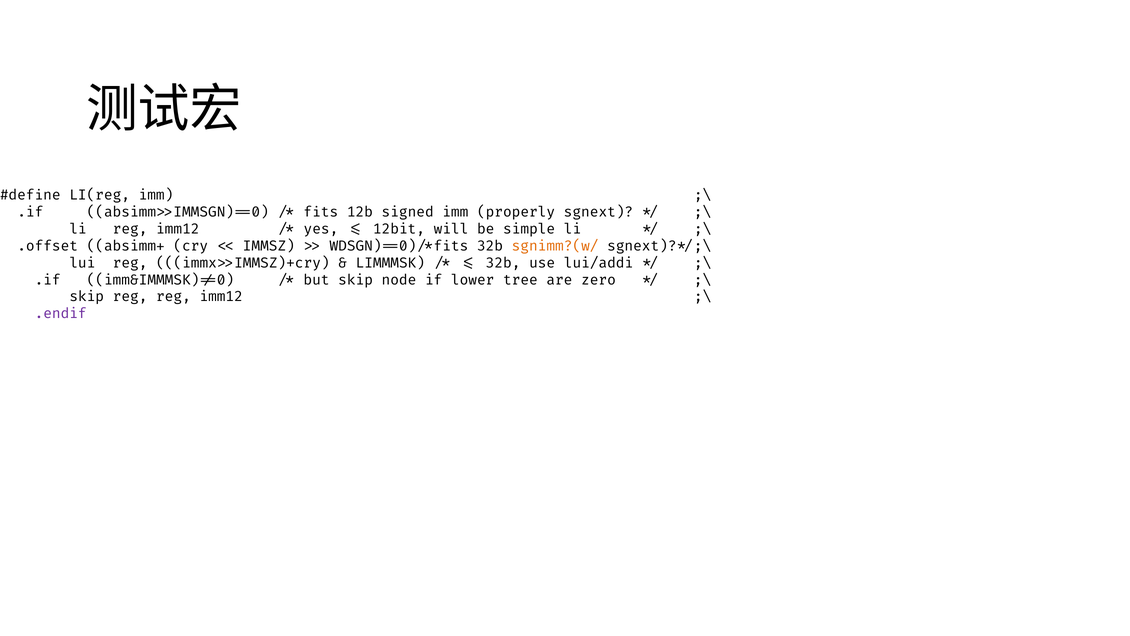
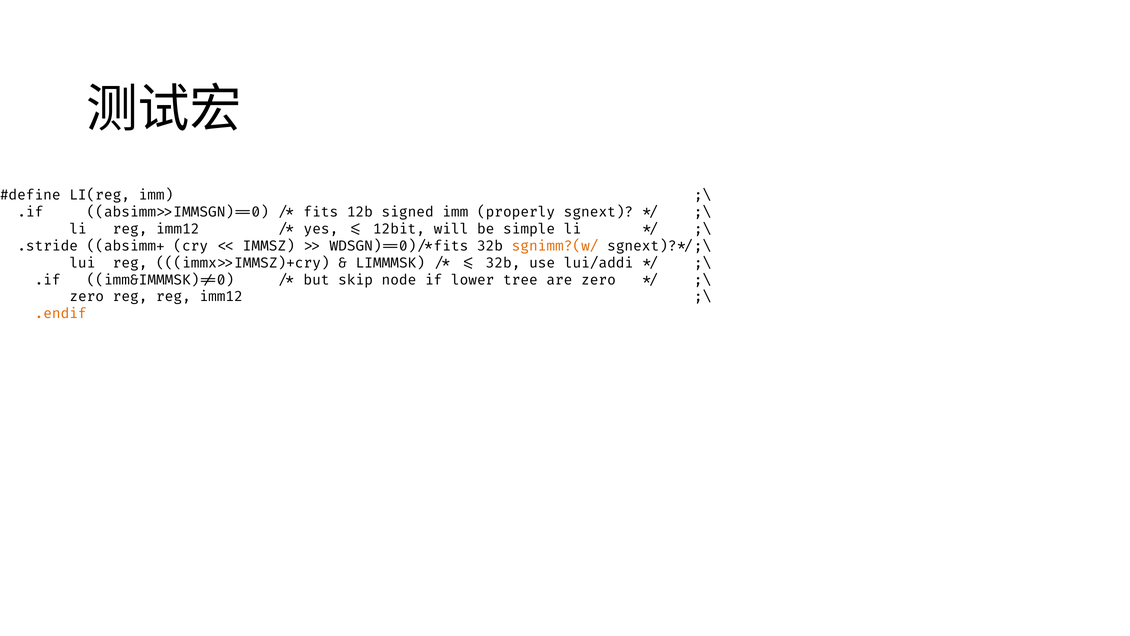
.offset: .offset -> .stride (48, 246)
skip: skip -> zero (87, 297)
.endif colour: purple -> orange (61, 314)
